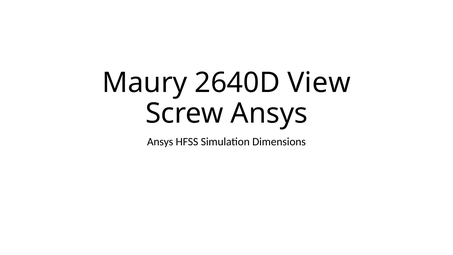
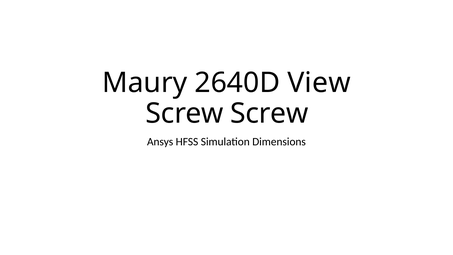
Screw Ansys: Ansys -> Screw (269, 113)
